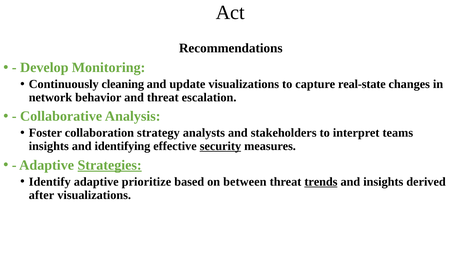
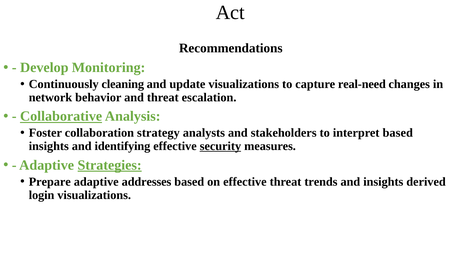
real-state: real-state -> real-need (362, 84)
Collaborative underline: none -> present (61, 116)
interpret teams: teams -> based (398, 133)
Identify: Identify -> Prepare (50, 181)
prioritize: prioritize -> addresses (147, 181)
on between: between -> effective (245, 181)
trends underline: present -> none (321, 181)
after: after -> login (42, 195)
